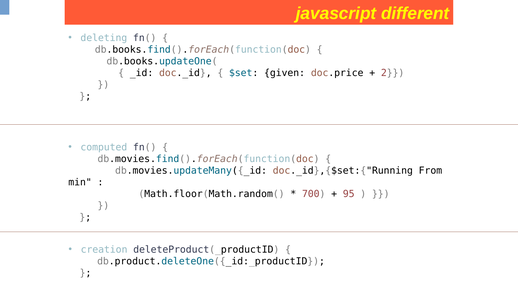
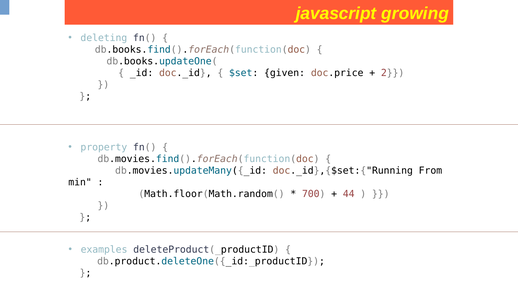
different: different -> growing (415, 13)
computed: computed -> property (104, 147)
95: 95 -> 44 (349, 193)
creation: creation -> examples (104, 249)
